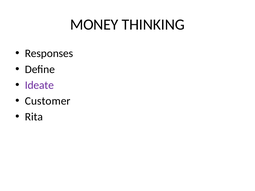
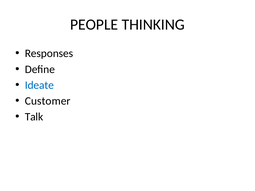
MONEY: MONEY -> PEOPLE (94, 25)
Ideate colour: purple -> blue (39, 85)
Rita: Rita -> Talk (34, 117)
